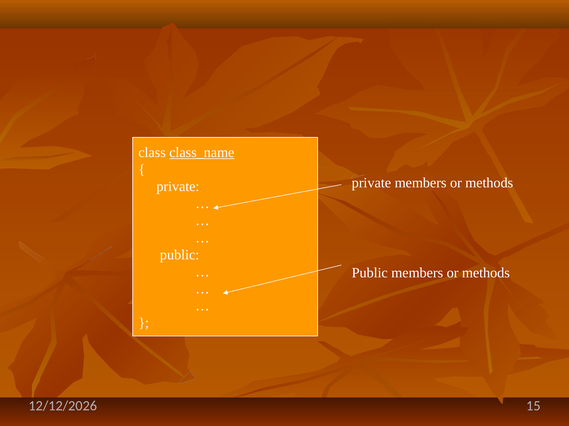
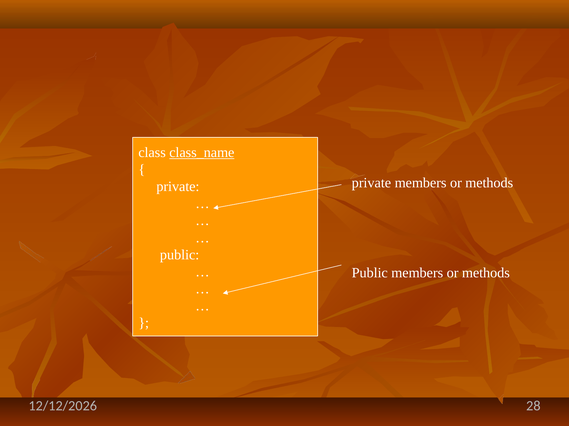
15: 15 -> 28 (533, 406)
